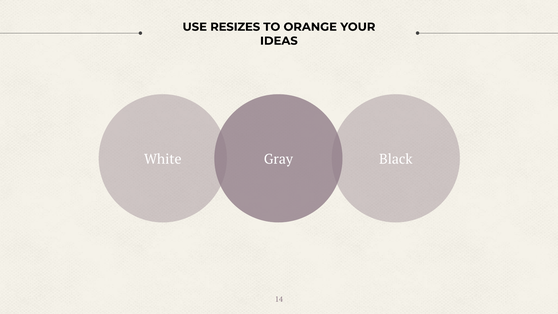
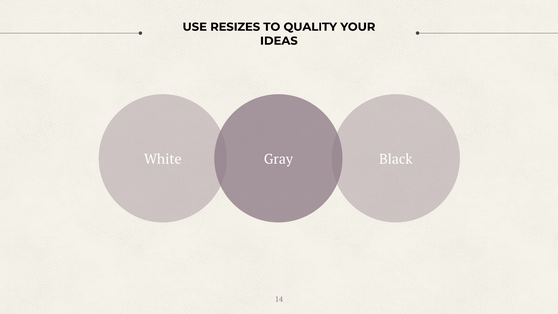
ORANGE: ORANGE -> QUALITY (310, 27)
